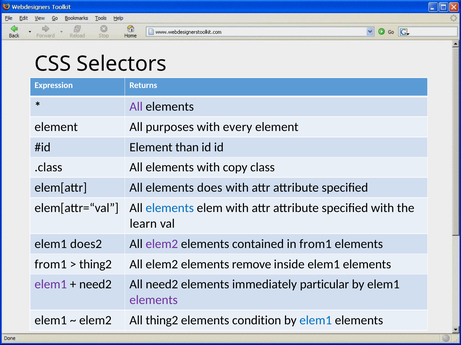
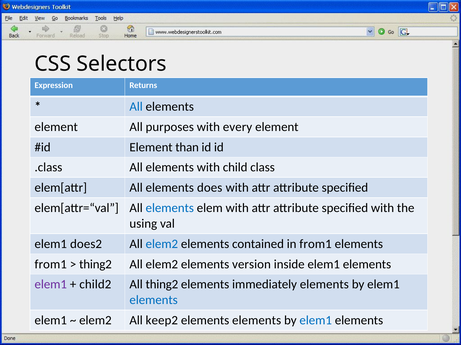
All colour: purple -> blue (136, 107)
copy: copy -> child (235, 168)
learn: learn -> using (143, 224)
elem2 colour: purple -> blue (162, 244)
remove: remove -> version (251, 265)
need2: need2 -> child2 (95, 285)
All need2: need2 -> thing2 (162, 285)
immediately particular: particular -> elements (324, 285)
elements colour: purple -> blue (154, 301)
All thing2: thing2 -> keep2 (162, 321)
elements condition: condition -> elements (257, 321)
